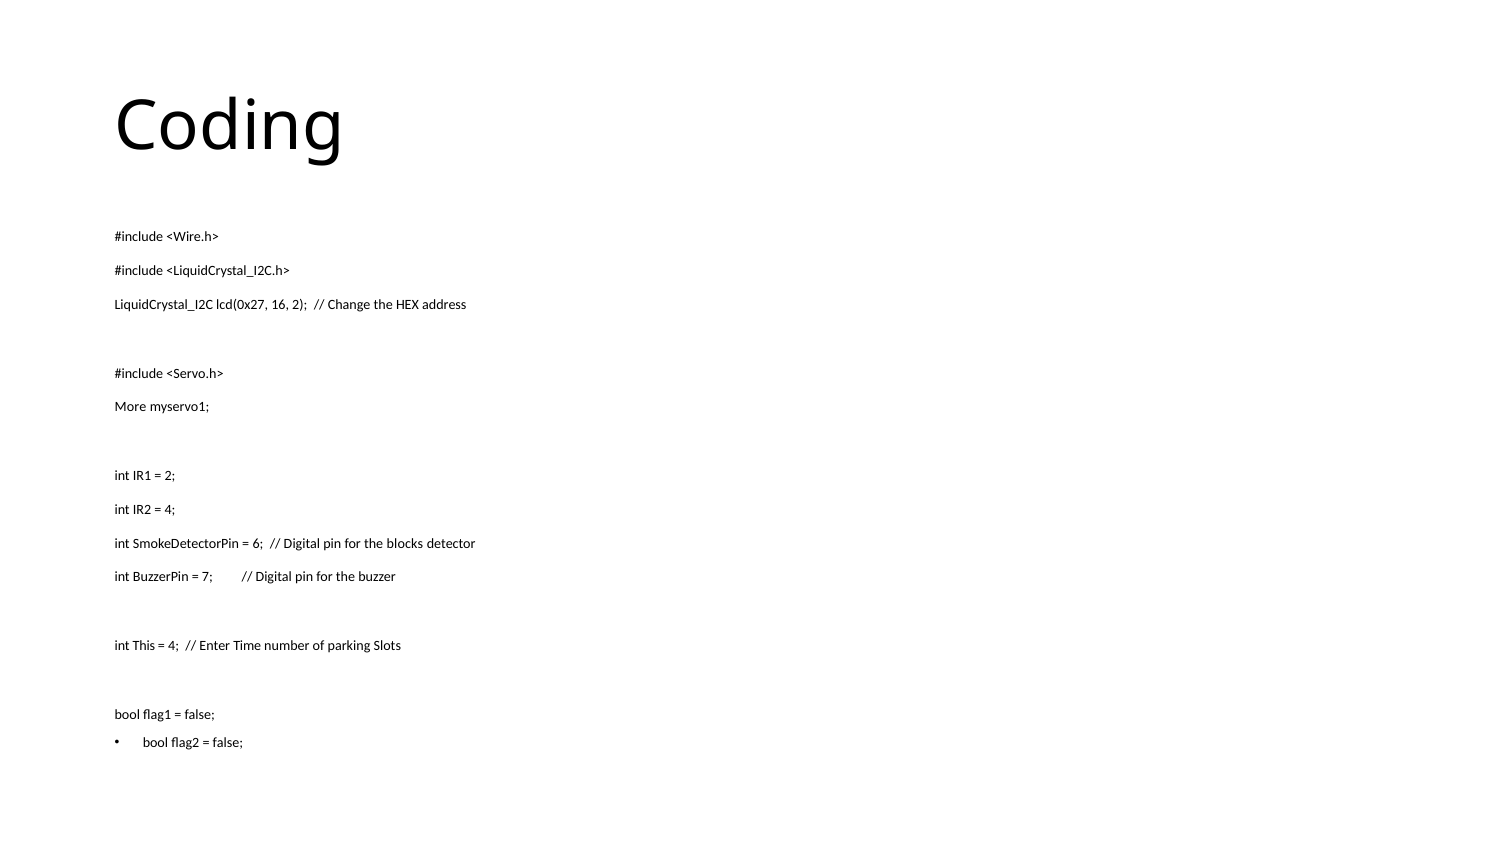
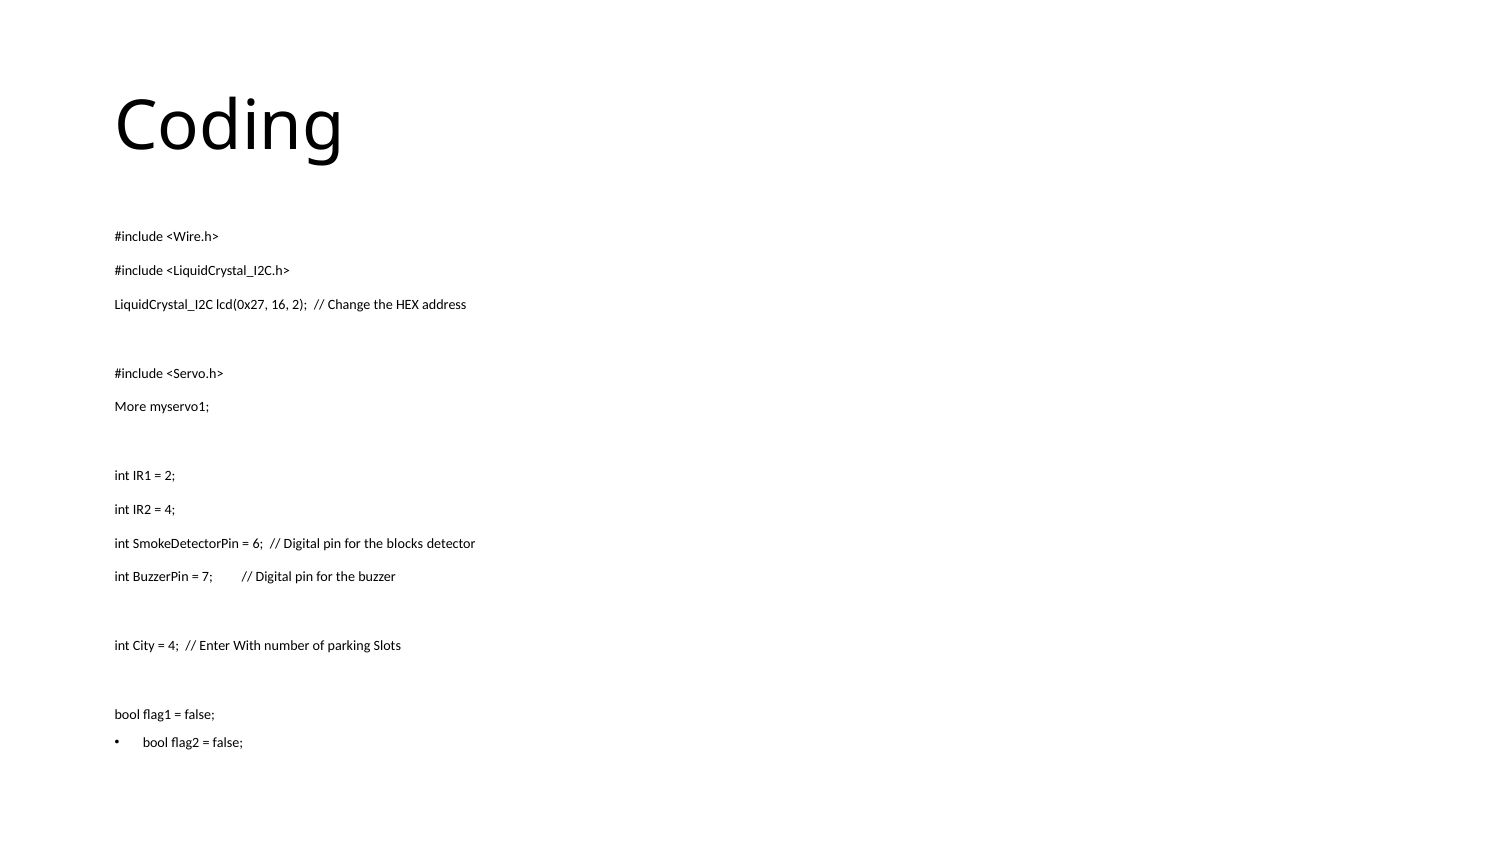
This: This -> City (144, 646)
Time: Time -> With (247, 646)
